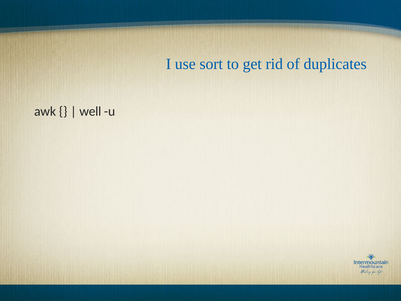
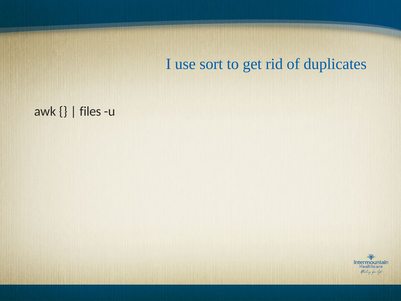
well: well -> files (90, 111)
